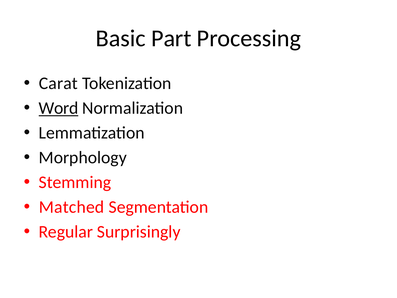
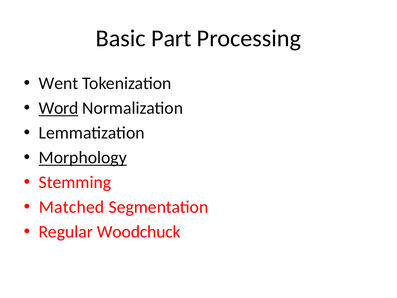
Carat: Carat -> Went (58, 83)
Morphology underline: none -> present (83, 157)
Surprisingly: Surprisingly -> Woodchuck (139, 232)
